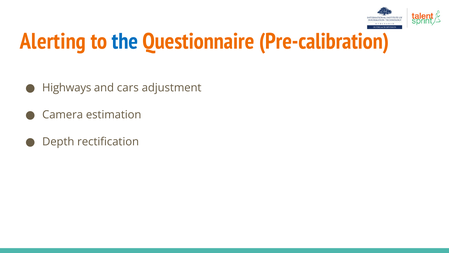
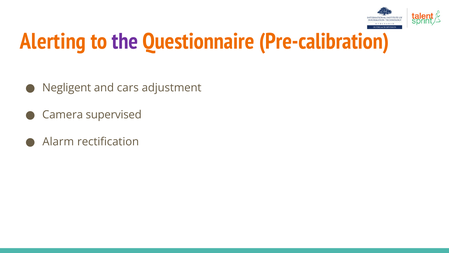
the colour: blue -> purple (125, 41)
Highways: Highways -> Negligent (67, 88)
estimation: estimation -> supervised (114, 115)
Depth: Depth -> Alarm (58, 142)
